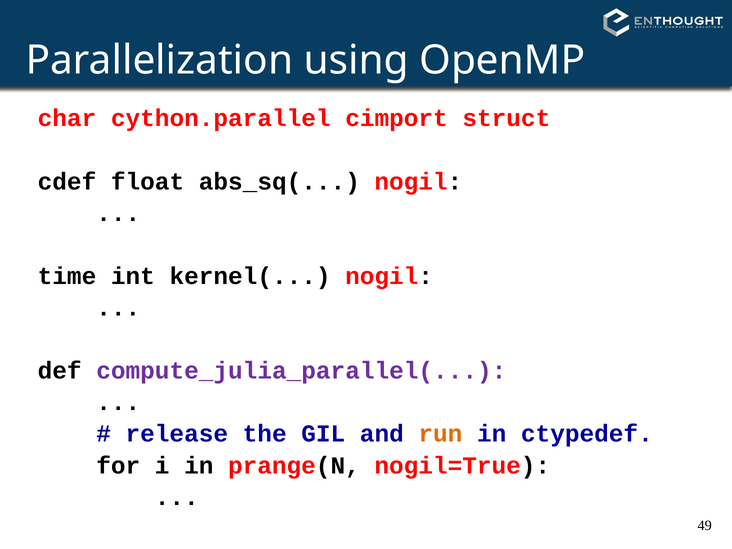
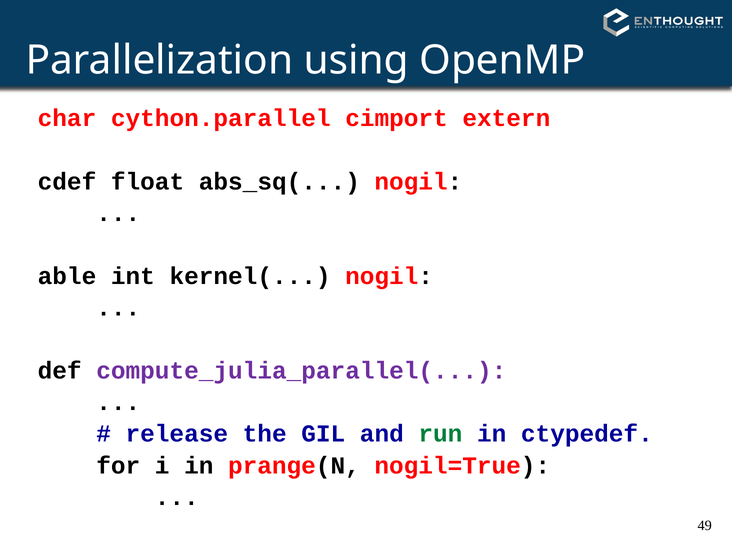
struct: struct -> extern (506, 118)
time: time -> able (67, 276)
run colour: orange -> green (440, 434)
